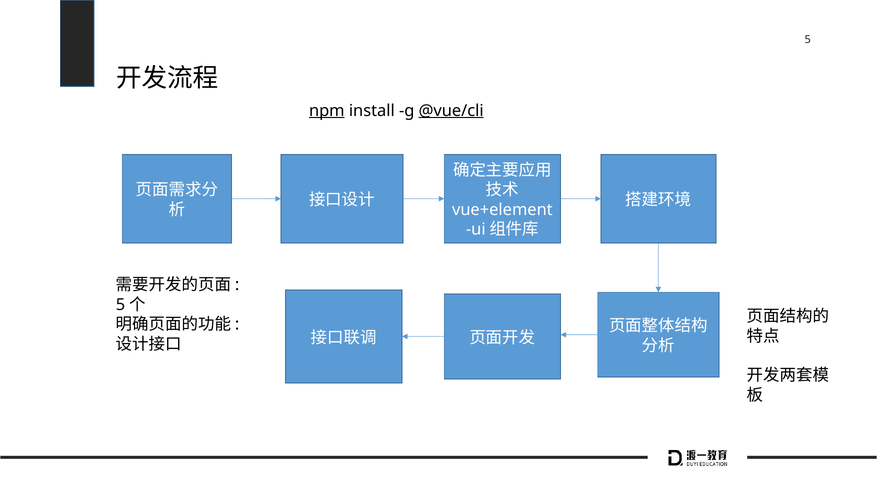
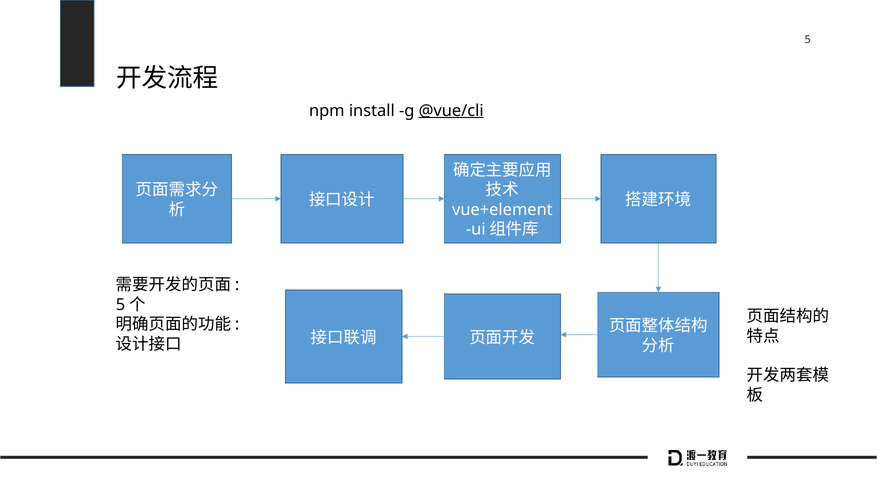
npm underline: present -> none (327, 111)
